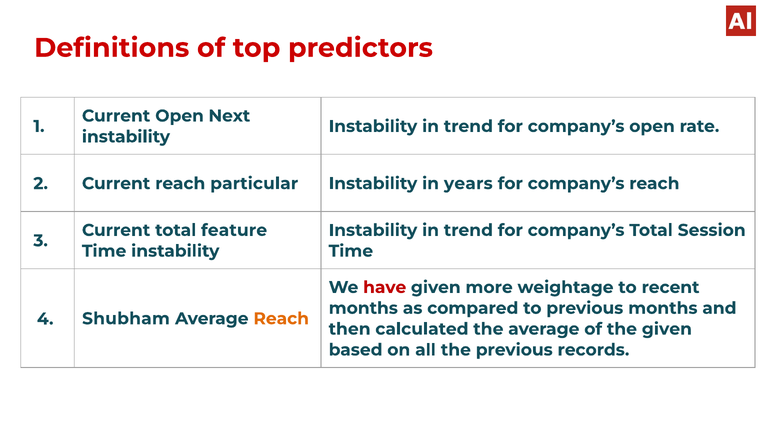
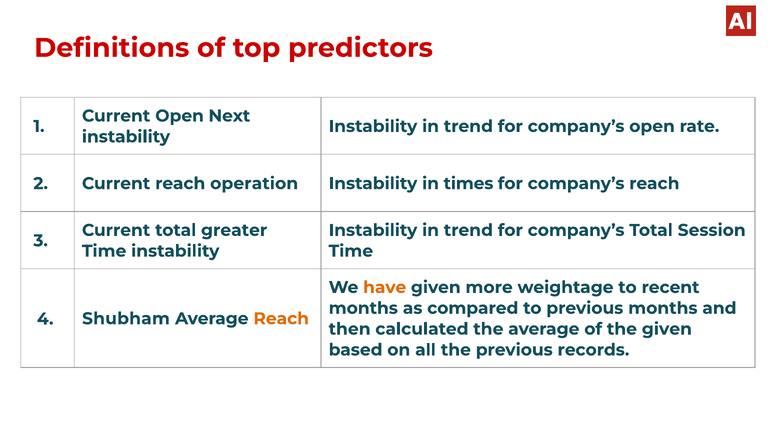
particular: particular -> operation (254, 184)
years: years -> times (468, 184)
feature: feature -> greater (234, 230)
have colour: red -> orange (385, 288)
